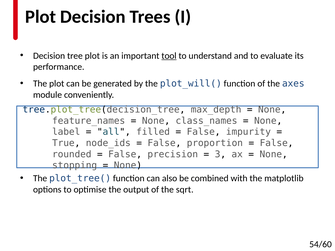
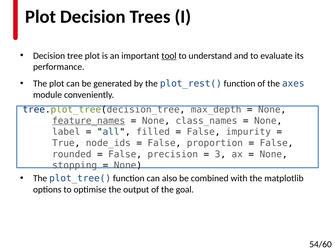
plot_will(: plot_will( -> plot_rest( (191, 84)
feature_names underline: none -> present (89, 121)
sqrt: sqrt -> goal (185, 190)
